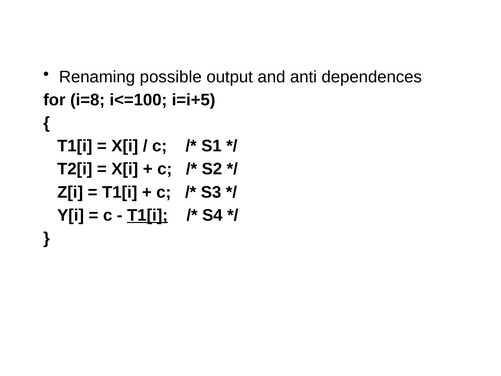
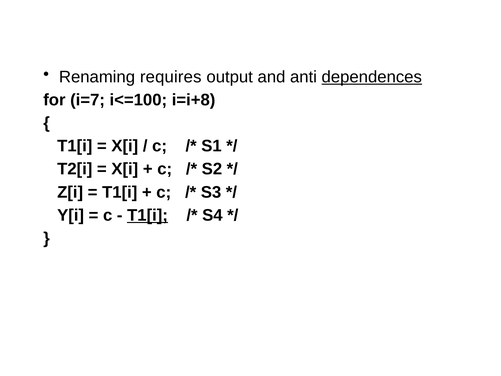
possible: possible -> requires (171, 77)
dependences underline: none -> present (372, 77)
i=8: i=8 -> i=7 (88, 100)
i=i+5: i=i+5 -> i=i+8 (194, 100)
